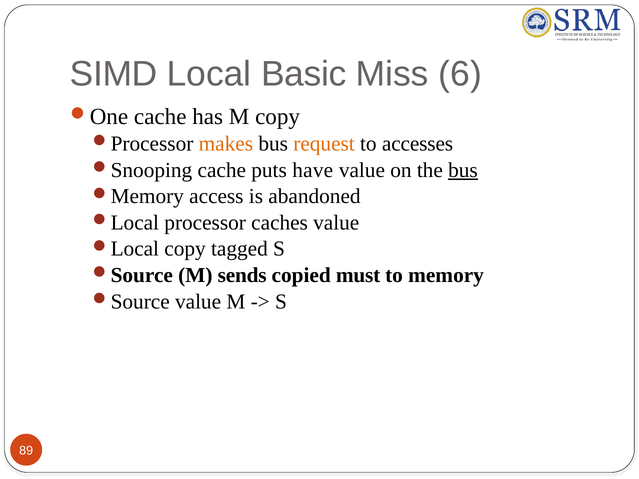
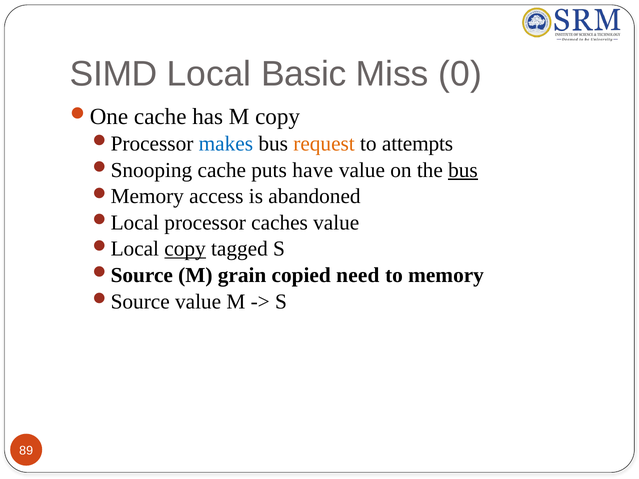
6: 6 -> 0 (460, 74)
makes colour: orange -> blue (226, 144)
accesses: accesses -> attempts (418, 144)
copy underline: none -> present (185, 249)
sends: sends -> grain (242, 275)
must: must -> need (358, 275)
